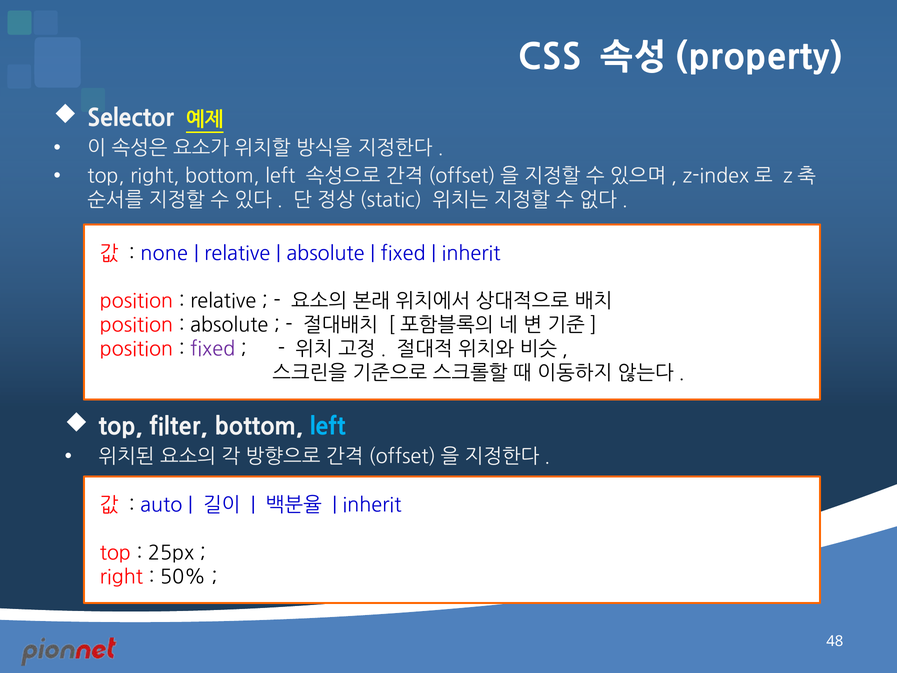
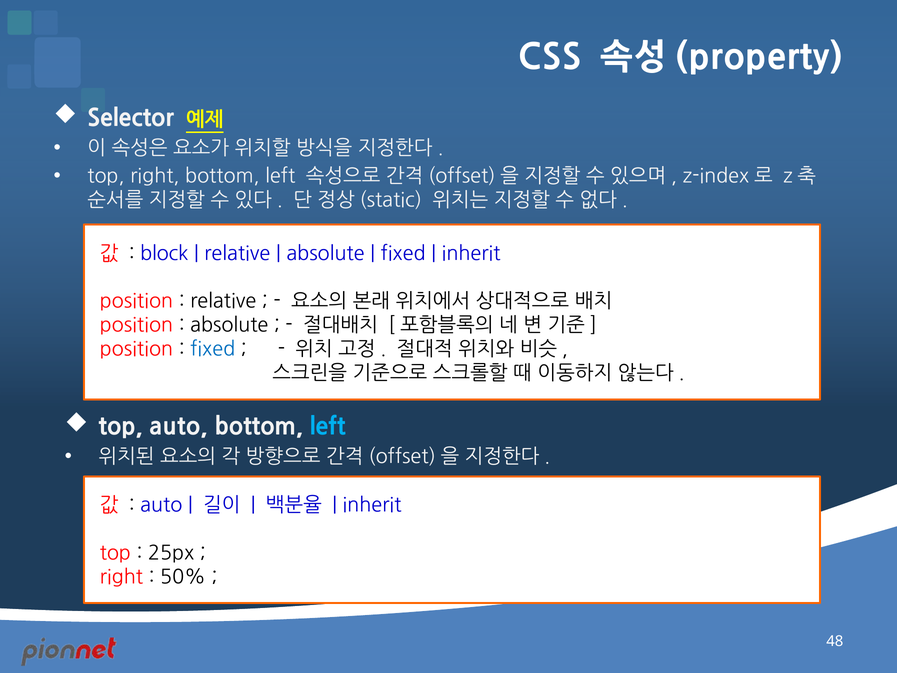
none: none -> block (164, 253)
fixed colour: purple -> blue (213, 349)
top filter: filter -> auto (179, 427)
